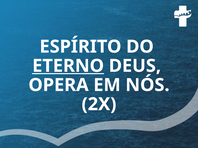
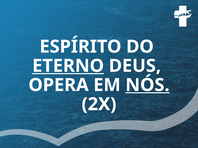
NÓS underline: none -> present (147, 85)
